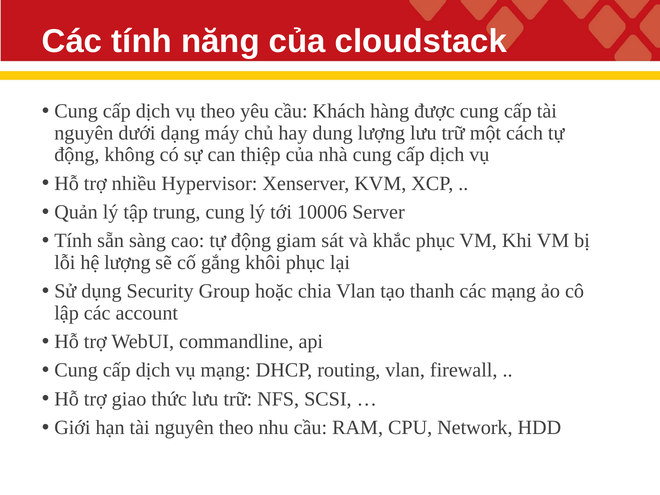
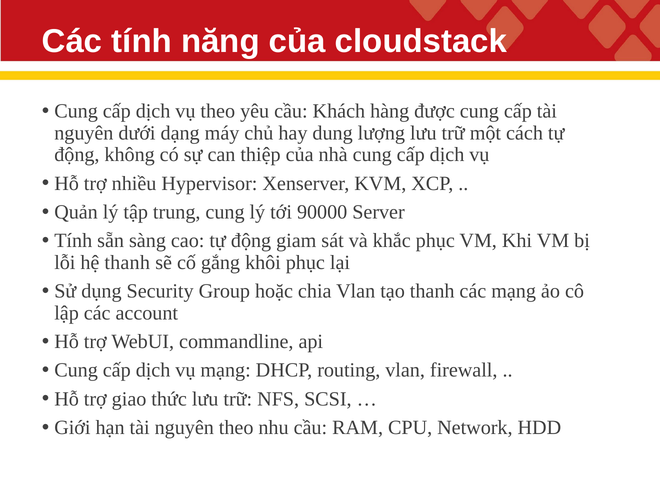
10006: 10006 -> 90000 (322, 212)
hệ lượng: lượng -> thanh (127, 263)
